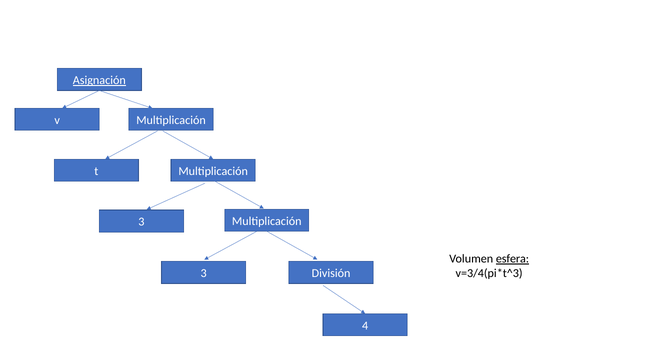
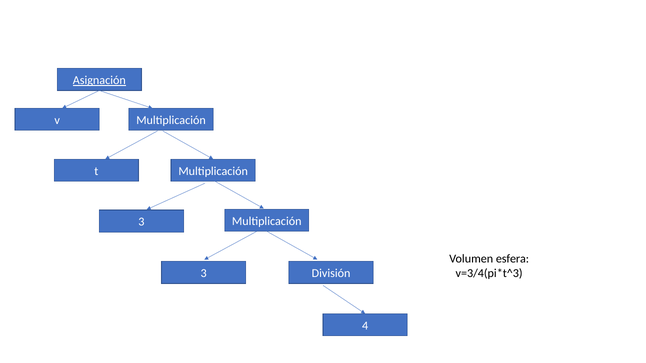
esfera underline: present -> none (512, 259)
